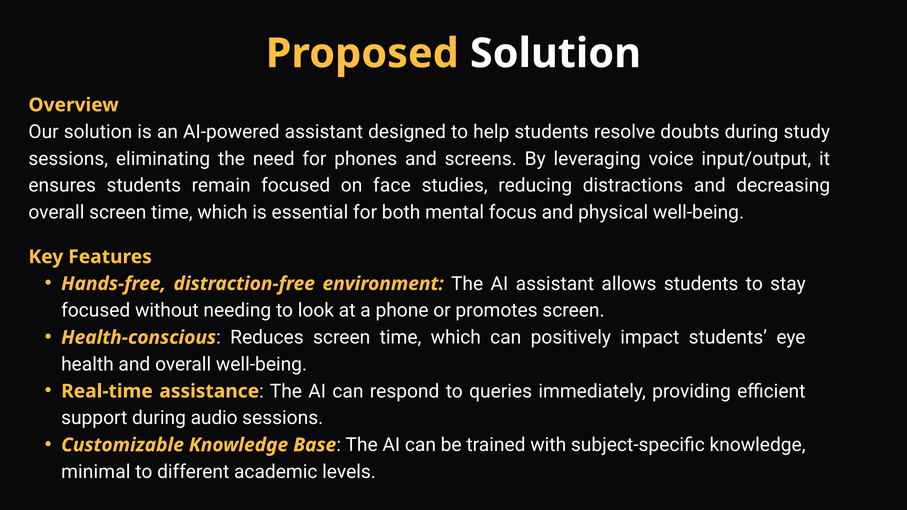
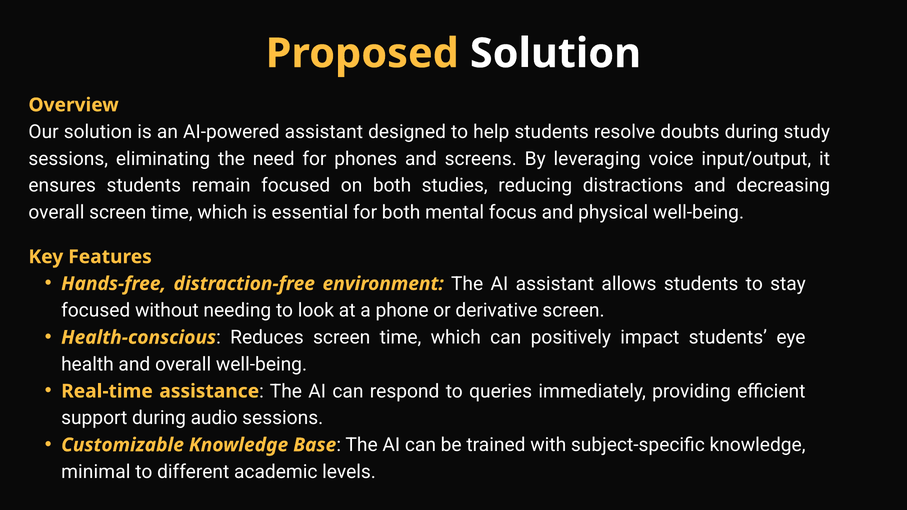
on face: face -> both (392, 186)
promotes: promotes -> derivative (497, 311)
